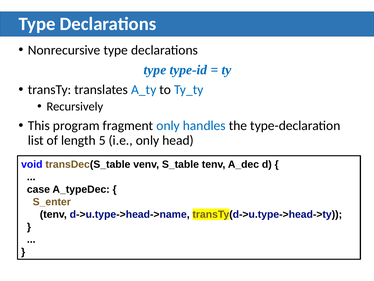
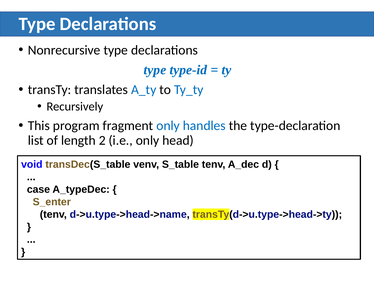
5: 5 -> 2 (102, 140)
